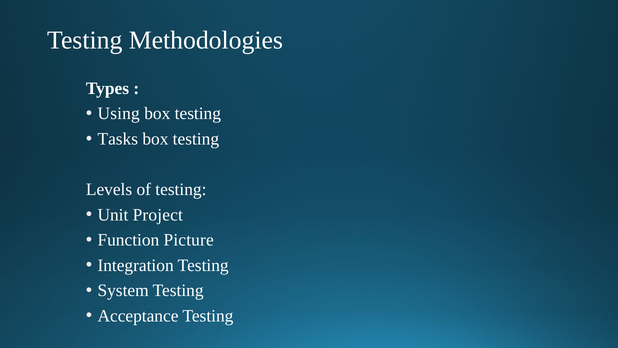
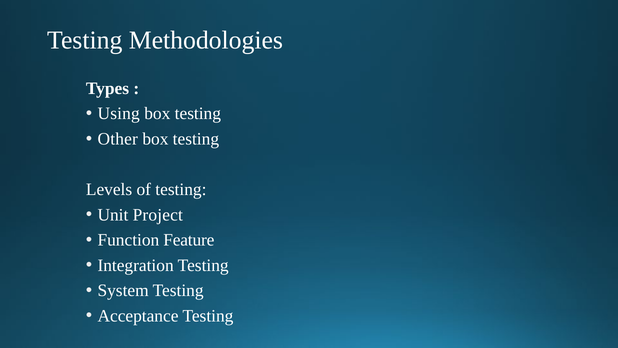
Tasks: Tasks -> Other (118, 139)
Picture: Picture -> Feature (189, 240)
